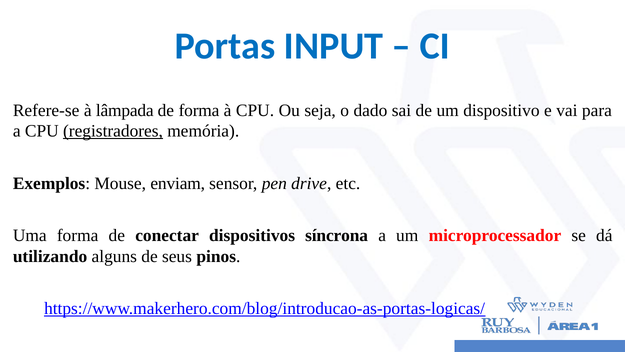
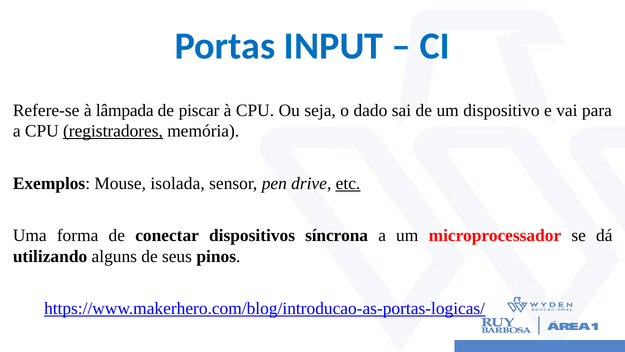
de forma: forma -> piscar (199, 110)
enviam: enviam -> isolada (178, 183)
etc underline: none -> present (348, 183)
